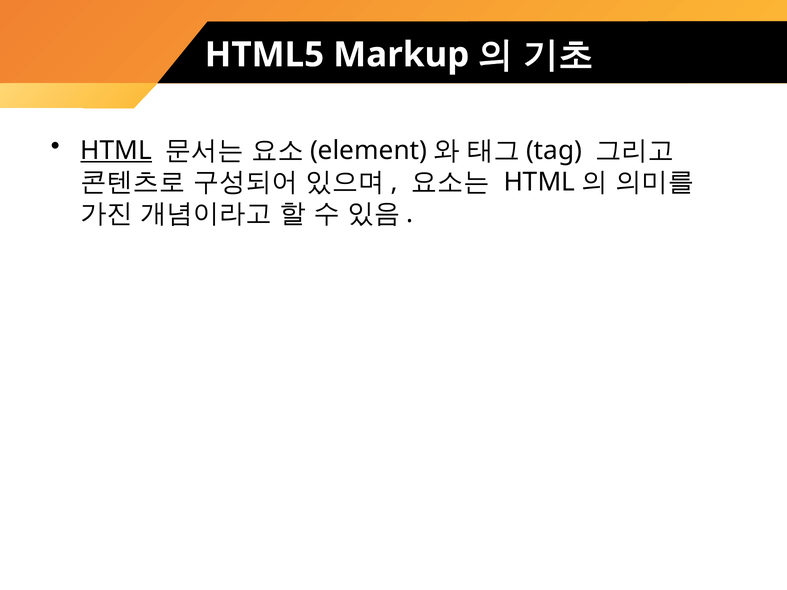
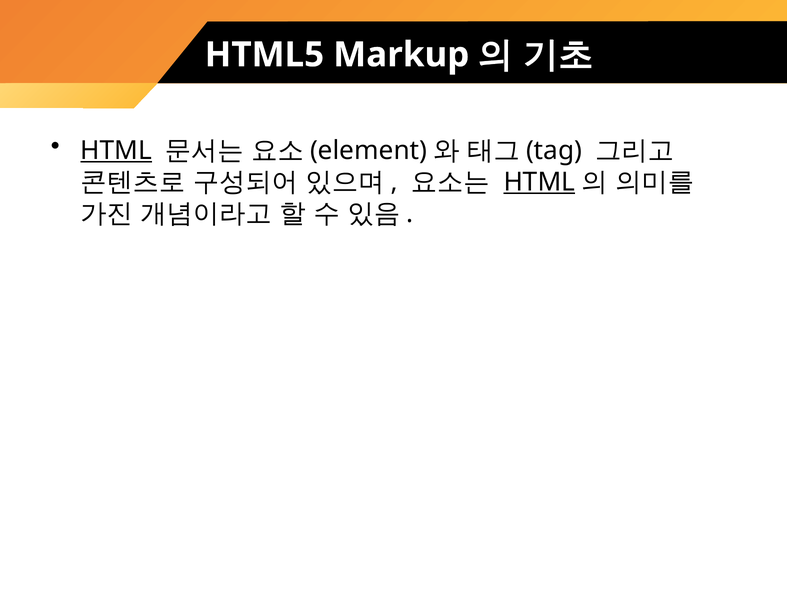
HTML underline: none -> present (539, 182)
